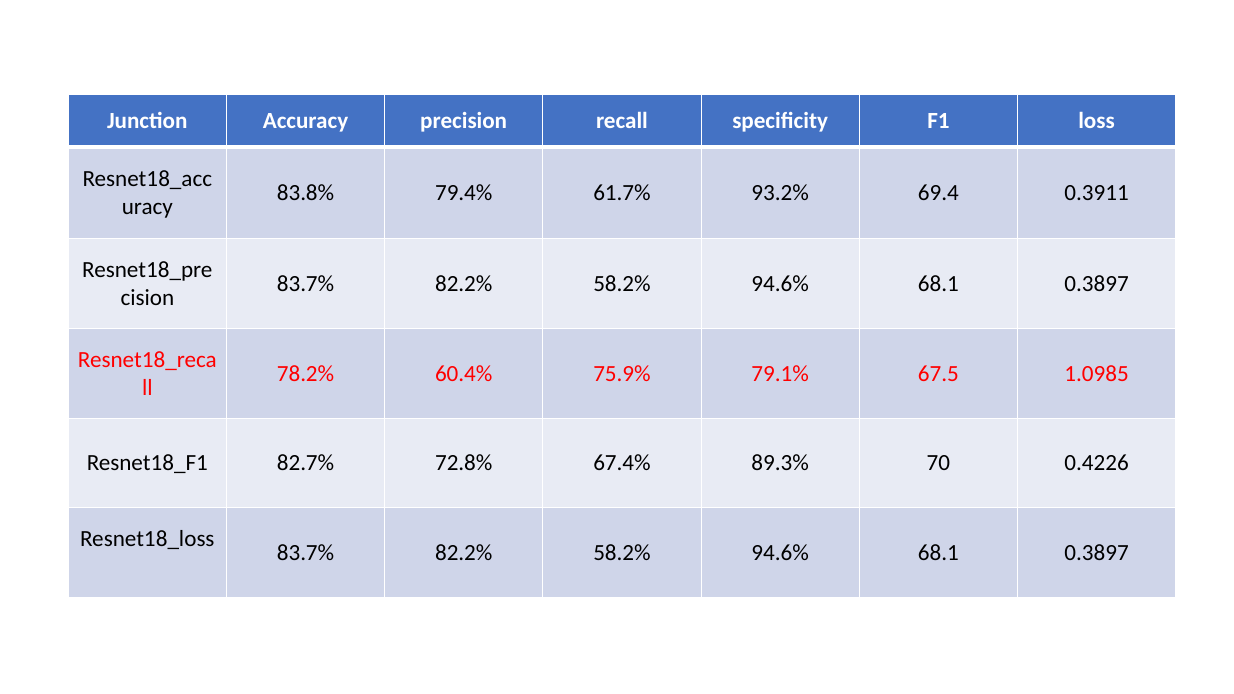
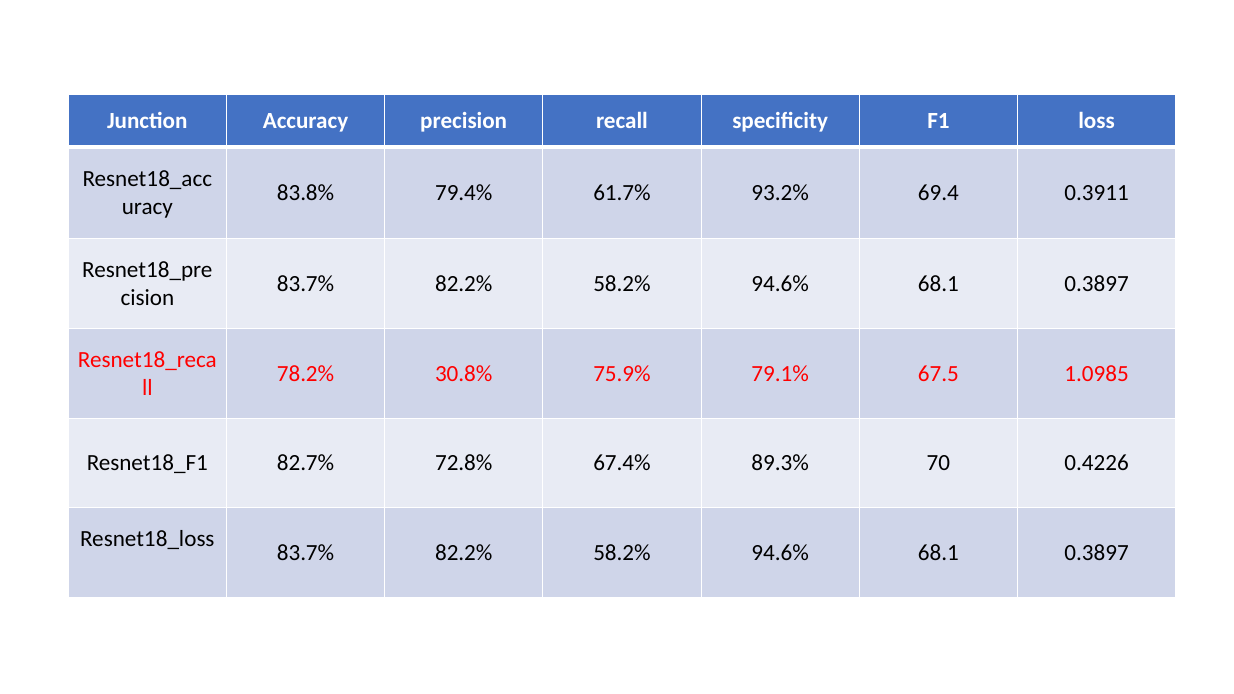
60.4%: 60.4% -> 30.8% (464, 374)
